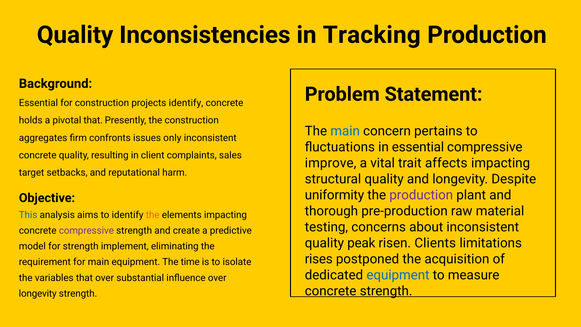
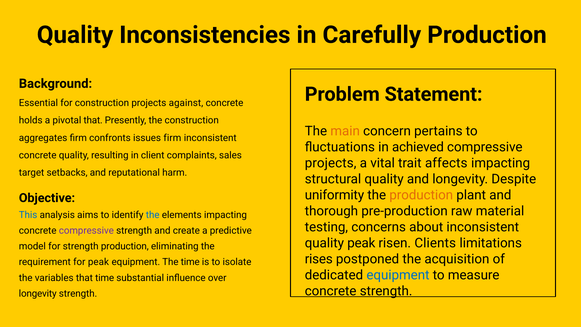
Tracking: Tracking -> Carefully (372, 35)
projects identify: identify -> against (186, 103)
main colour: blue -> orange (345, 131)
issues only: only -> firm (172, 138)
in essential: essential -> achieved (418, 147)
improve: improve -> projects (331, 163)
production colour: purple -> orange (421, 195)
the colour: orange -> blue (153, 215)
strength implement: implement -> production (125, 246)
for main: main -> peak (98, 262)
that over: over -> time (105, 278)
